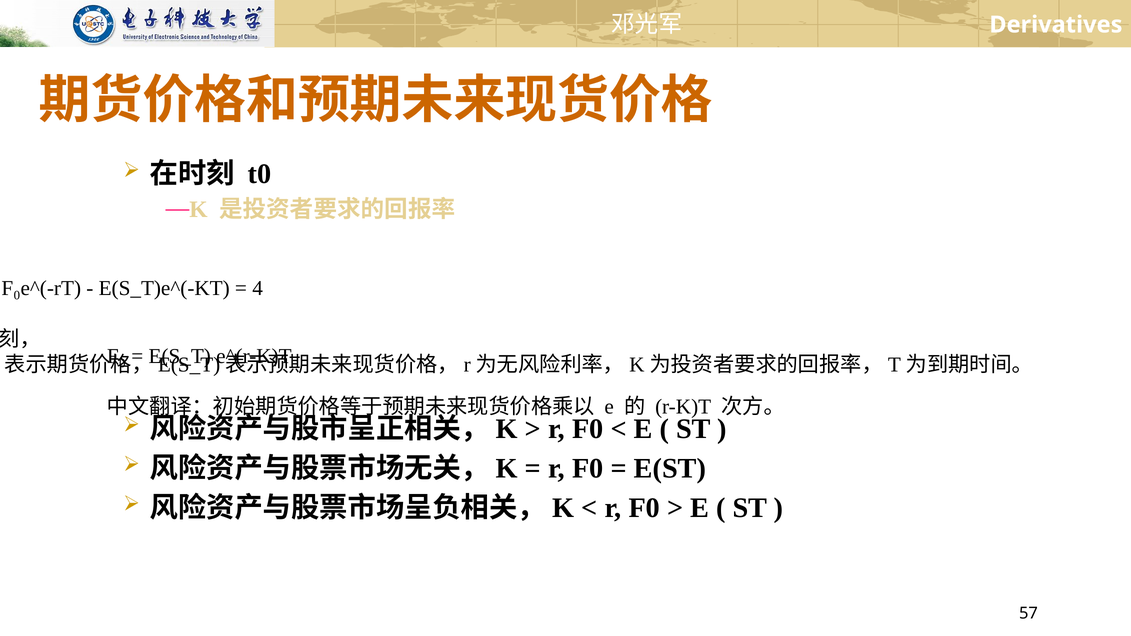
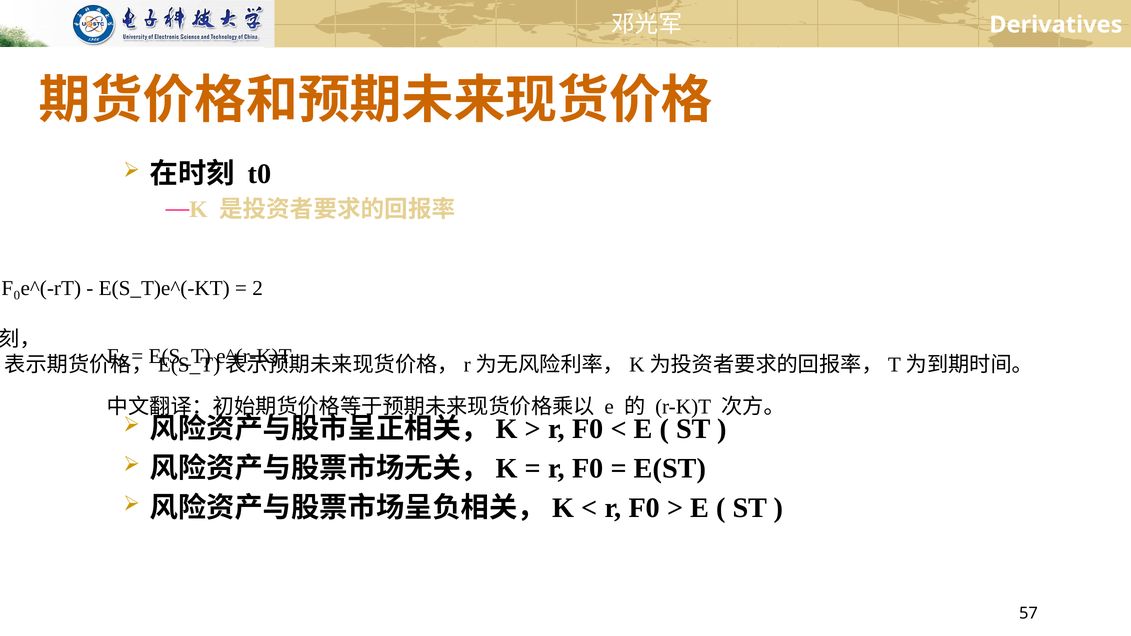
4: 4 -> 2 (258, 288)
